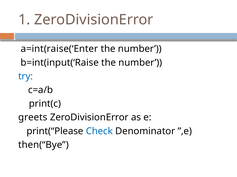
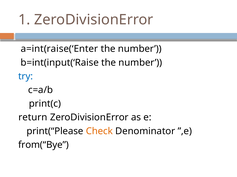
greets: greets -> return (33, 118)
Check colour: blue -> orange (99, 132)
then(“Bye: then(“Bye -> from(“Bye (44, 145)
